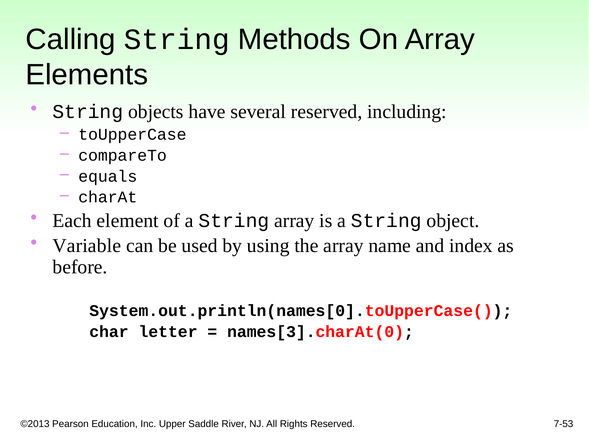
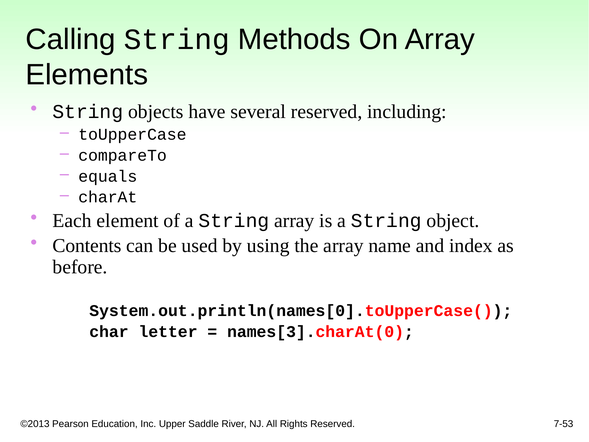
Variable: Variable -> Contents (87, 246)
